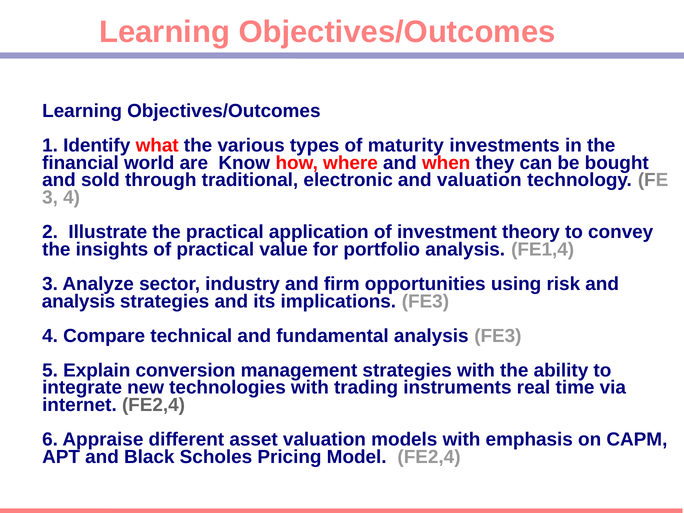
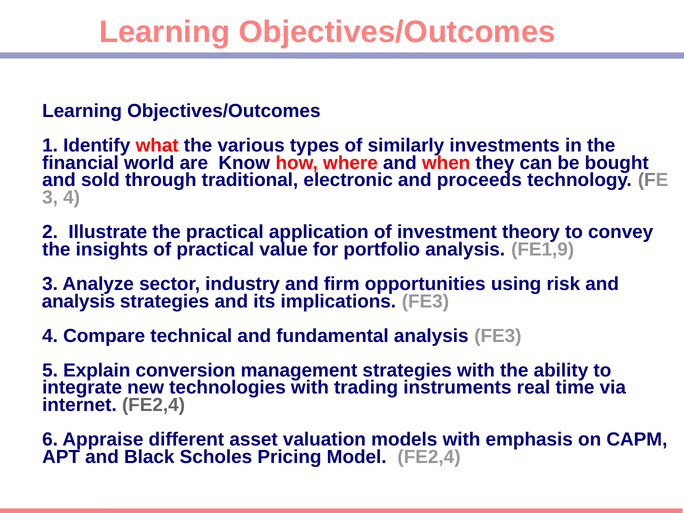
maturity: maturity -> similarly (406, 146)
and valuation: valuation -> proceeds (479, 180)
FE1,4: FE1,4 -> FE1,9 (543, 249)
